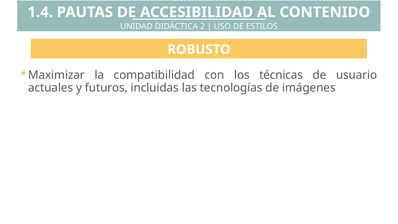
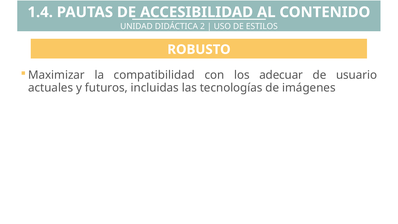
técnicas: técnicas -> adecuar (281, 75)
